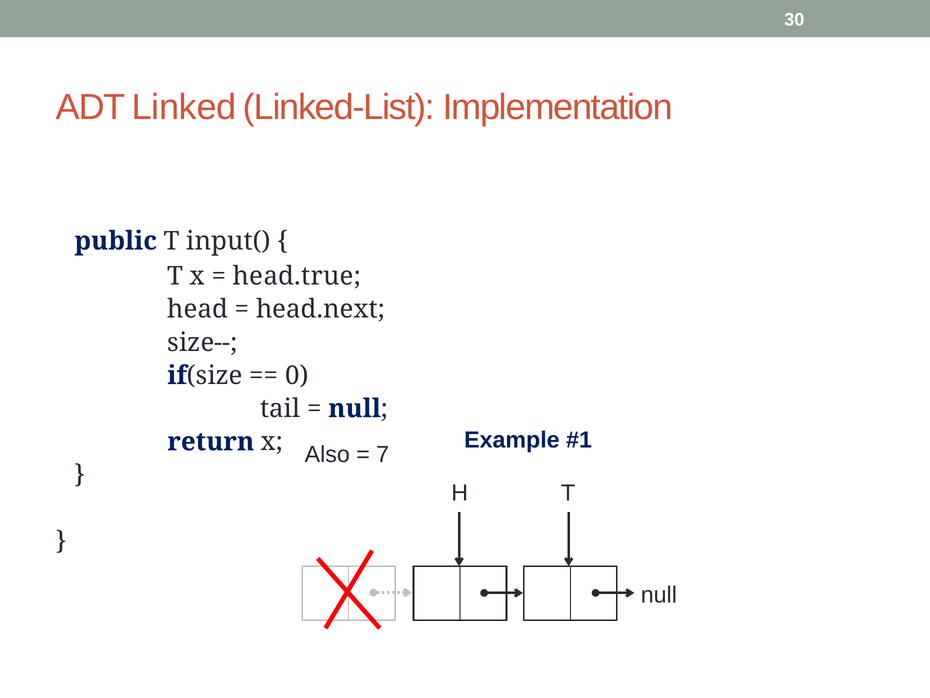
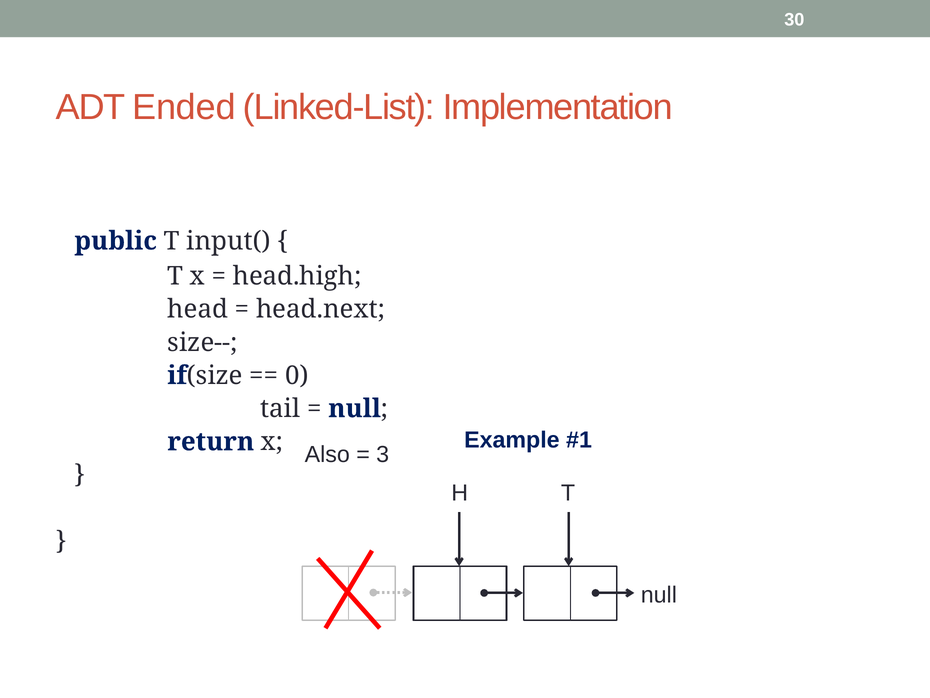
Linked: Linked -> Ended (184, 107)
head.true: head.true -> head.high (297, 276)
7: 7 -> 3 (383, 454)
